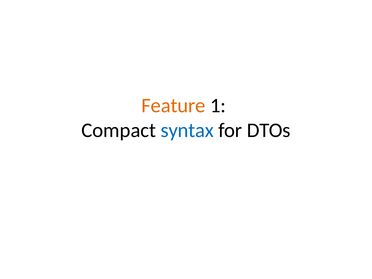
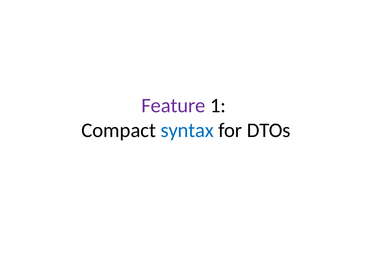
Feature colour: orange -> purple (173, 106)
